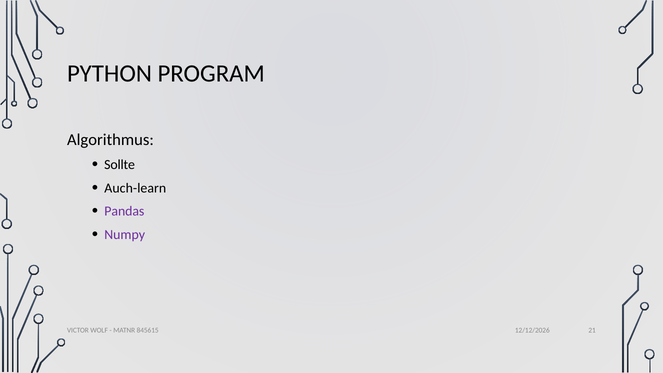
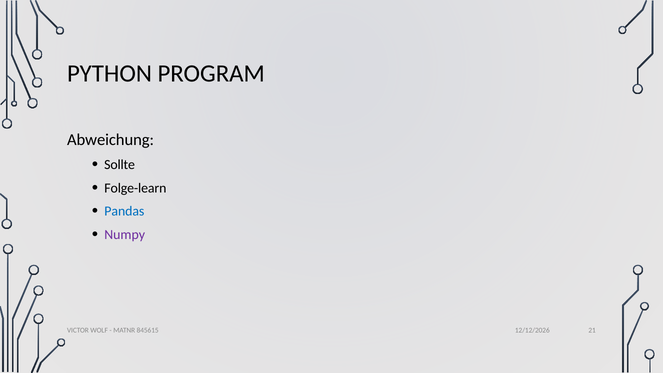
Algorithmus: Algorithmus -> Abweichung (111, 140)
Auch-learn: Auch-learn -> Folge-learn (135, 188)
Pandas colour: purple -> blue (124, 211)
